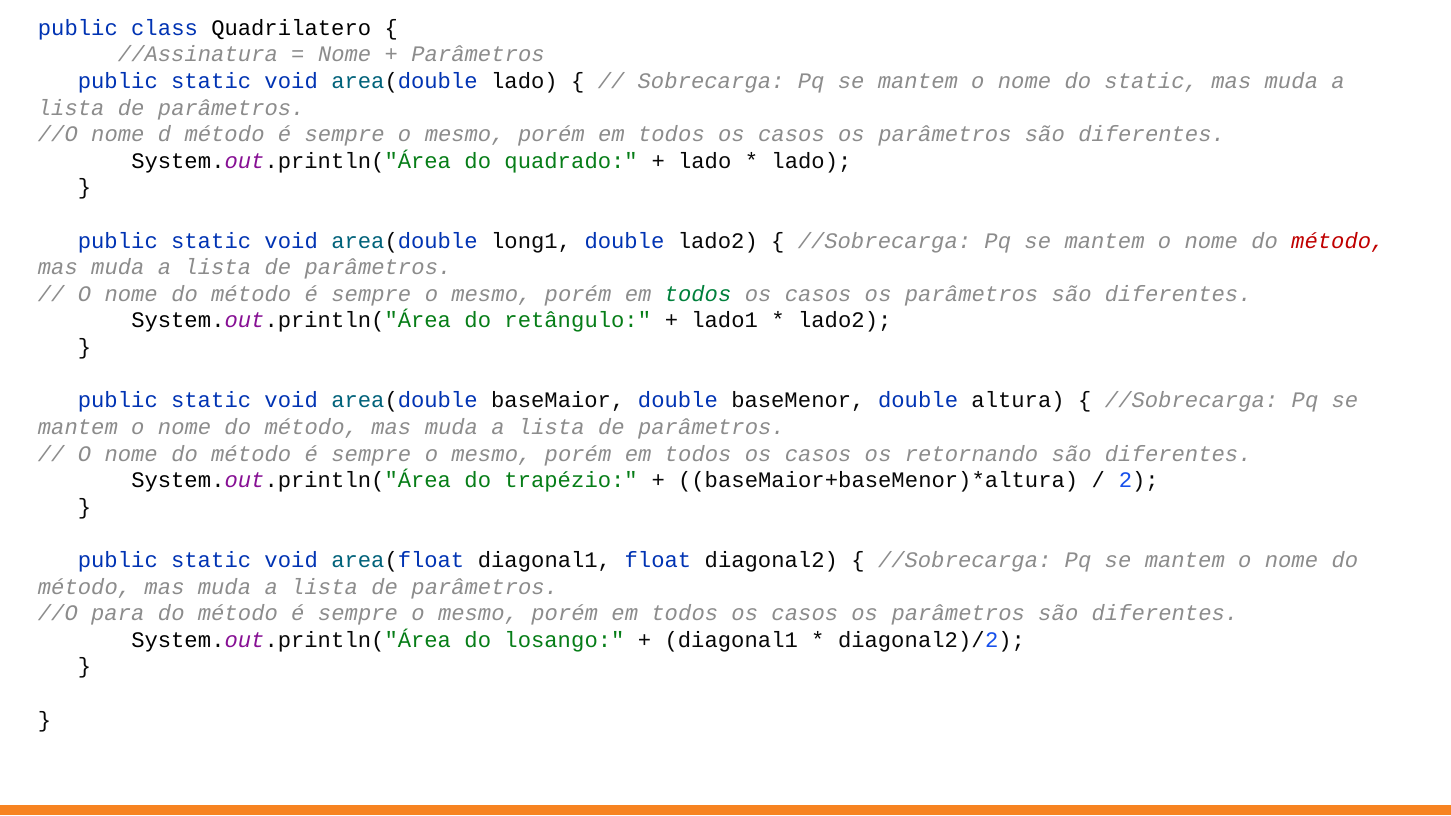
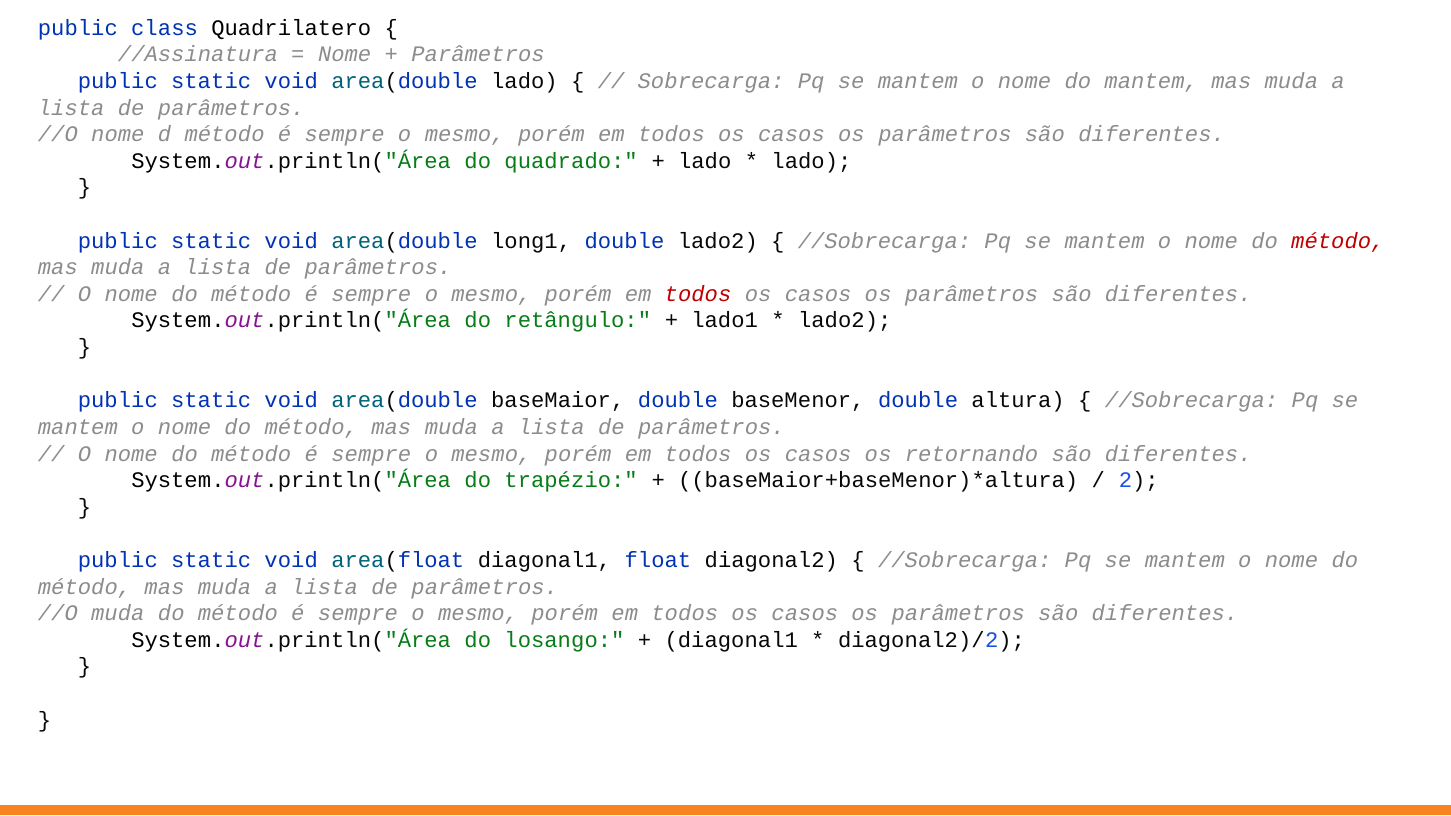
do static: static -> mantem (1151, 81)
todos colour: green -> red (698, 294)
//O para: para -> muda (118, 614)
